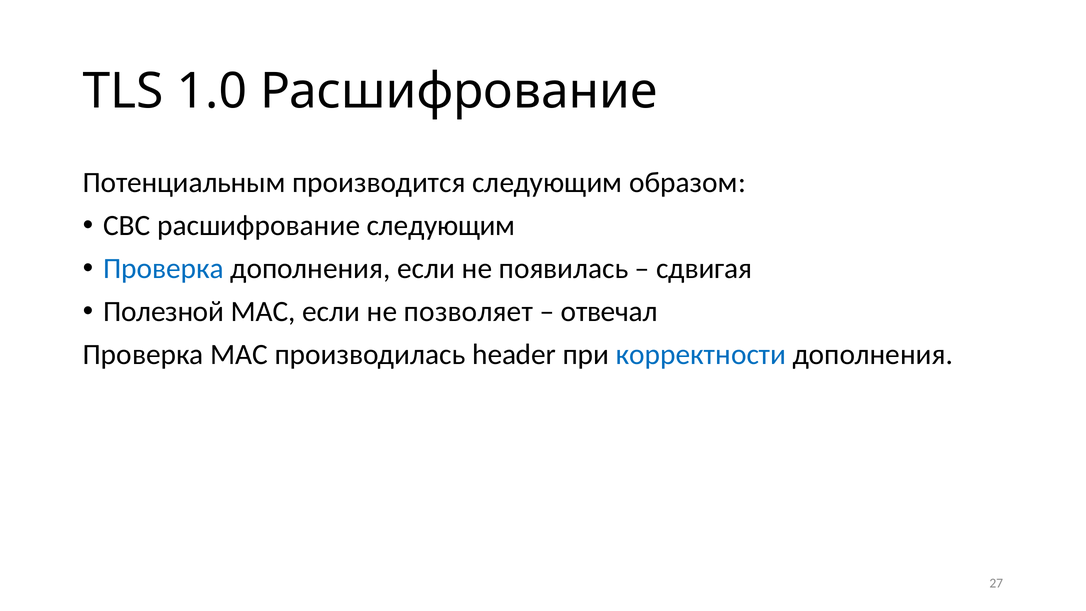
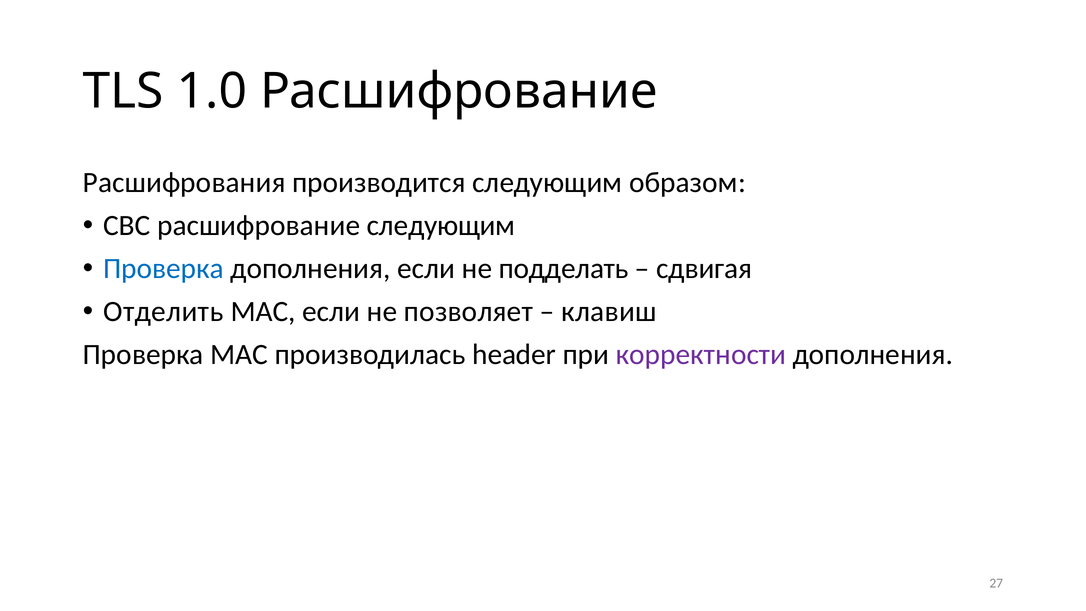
Потенциальным: Потенциальным -> Расшифрования (184, 182)
появилась: появилась -> подделать (564, 269)
Полезной: Полезной -> Отделить (163, 312)
отвечал: отвечал -> клавиш (609, 312)
корректности colour: blue -> purple (701, 355)
